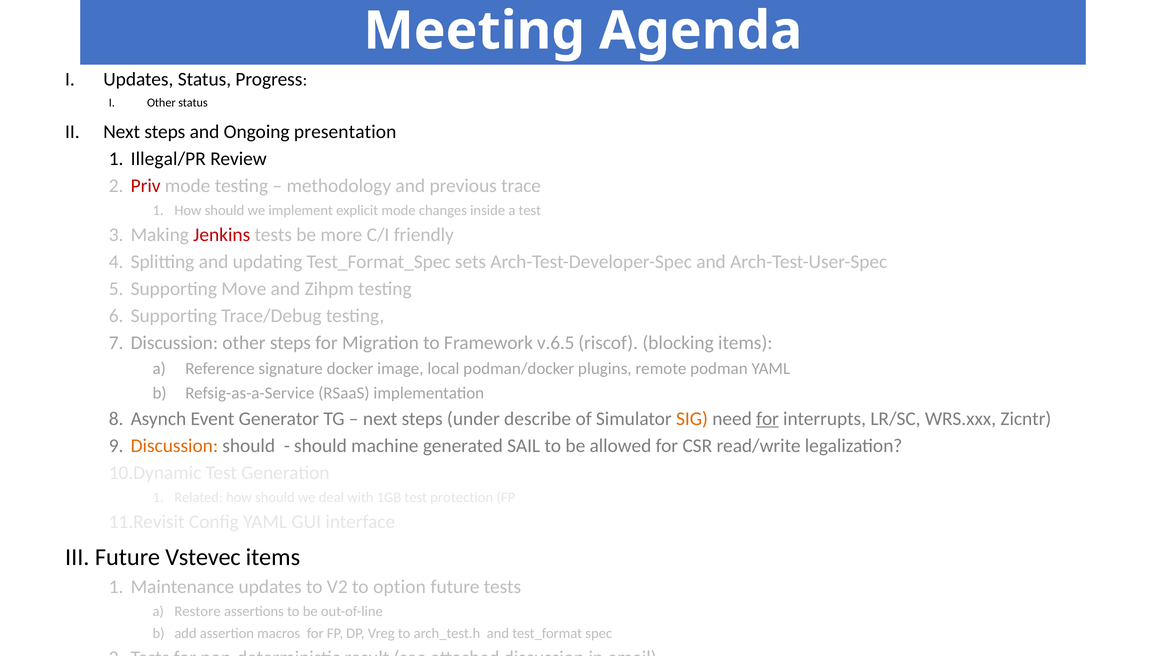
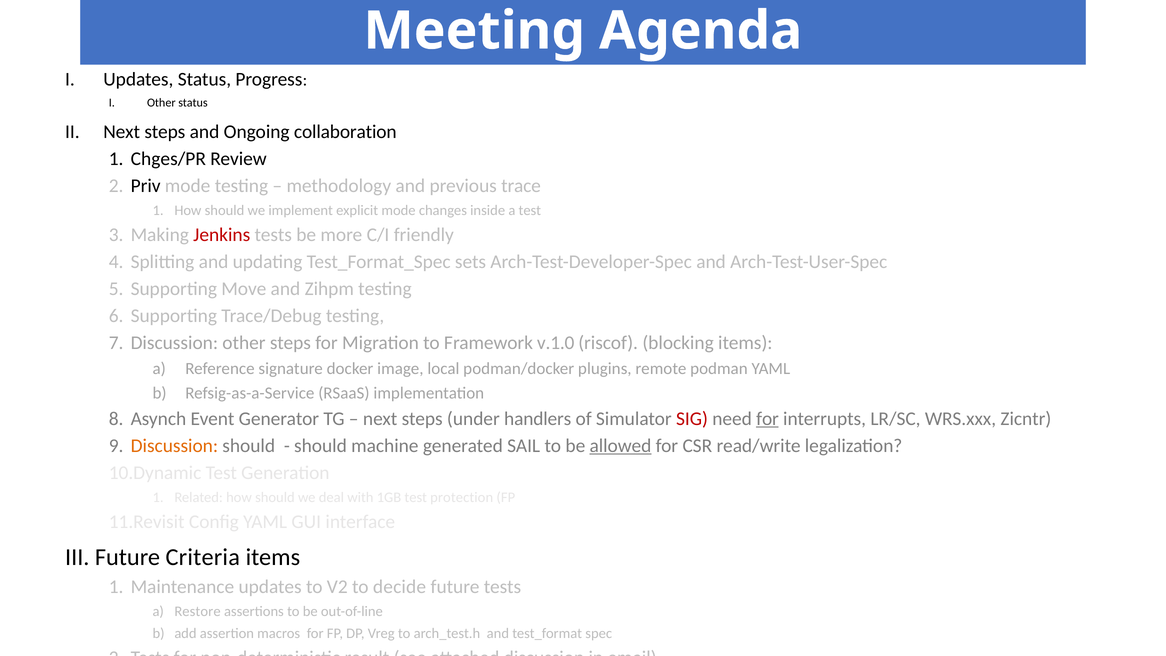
presentation: presentation -> collaboration (345, 132)
Illegal/PR: Illegal/PR -> Chges/PR (168, 159)
Priv colour: red -> black (146, 186)
v.6.5: v.6.5 -> v.1.0 (556, 343)
describe: describe -> handlers (538, 419)
SIG colour: orange -> red (692, 419)
allowed underline: none -> present (620, 446)
Vstevec: Vstevec -> Criteria (203, 557)
option: option -> decide (400, 587)
